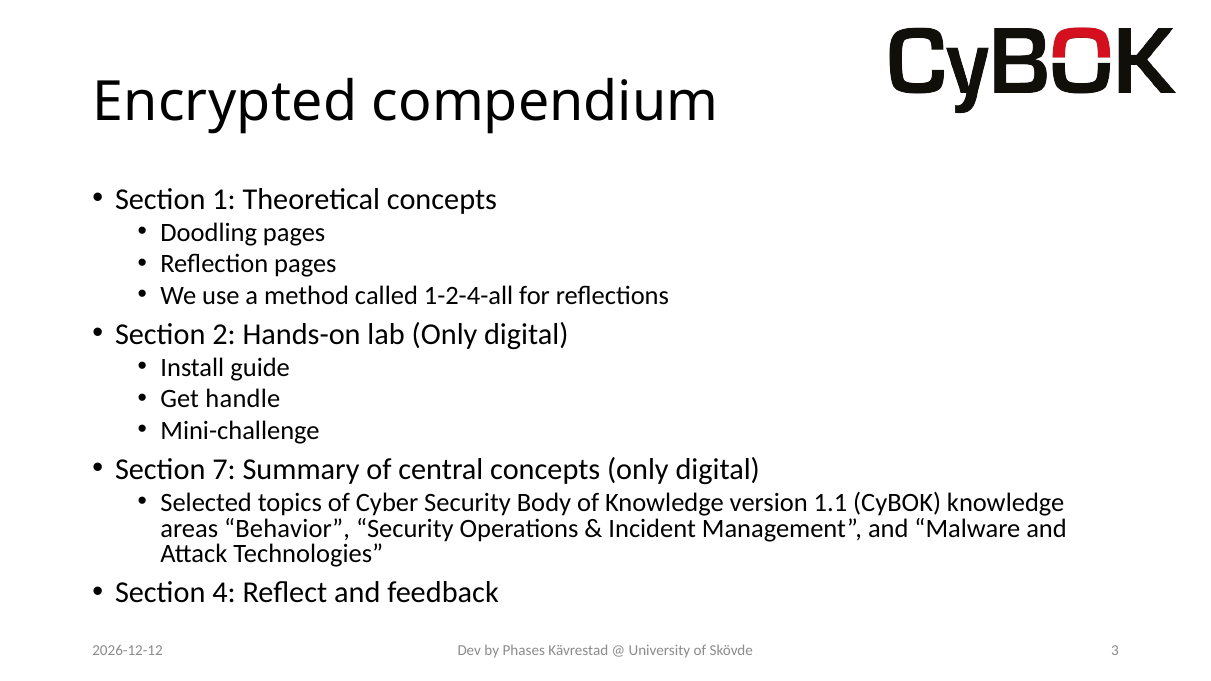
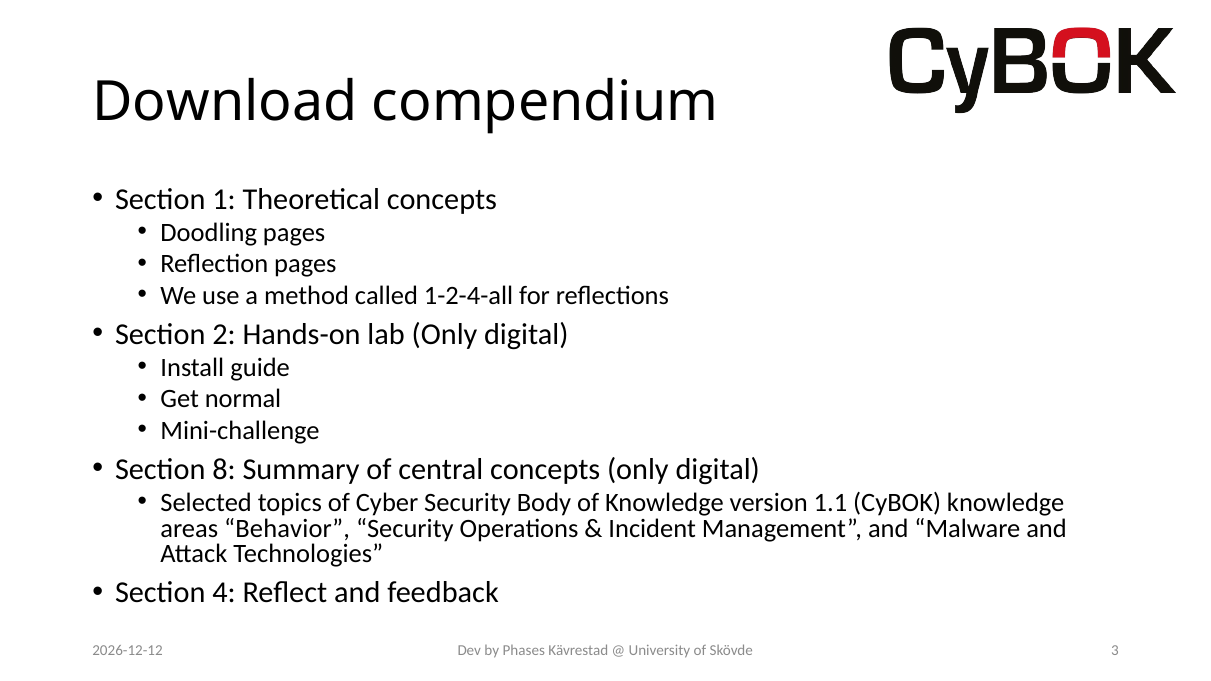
Encrypted: Encrypted -> Download (225, 102)
handle: handle -> normal (243, 399)
7: 7 -> 8 (224, 469)
